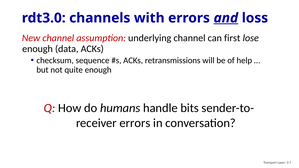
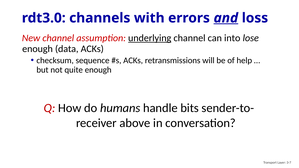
underlying underline: none -> present (150, 38)
first: first -> into (232, 38)
errors: errors -> above (135, 123)
